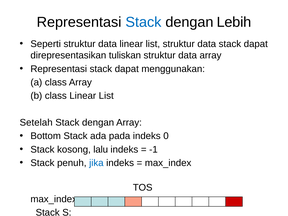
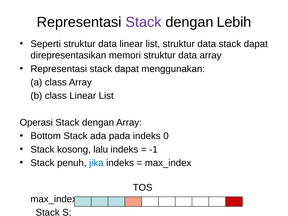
Stack colour: blue -> purple (143, 22)
tuliskan: tuliskan -> memori (125, 55)
Setelah: Setelah -> Operasi (36, 123)
